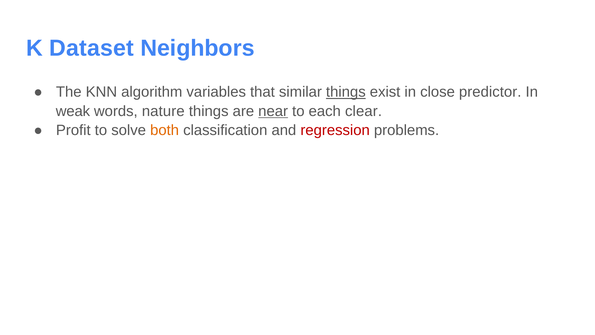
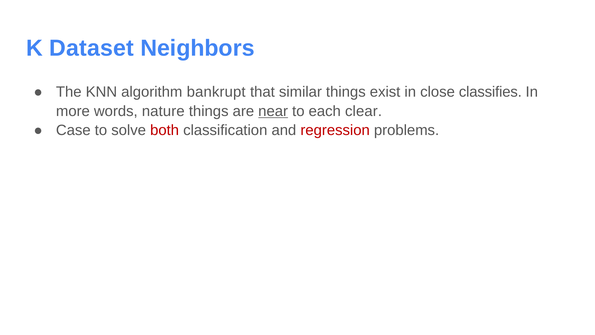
variables: variables -> bankrupt (216, 92)
things underline: present -> none (346, 92)
predictor: predictor -> classifies (490, 92)
weak: weak -> more (73, 111)
Profit: Profit -> Case (73, 130)
both colour: orange -> red (165, 130)
